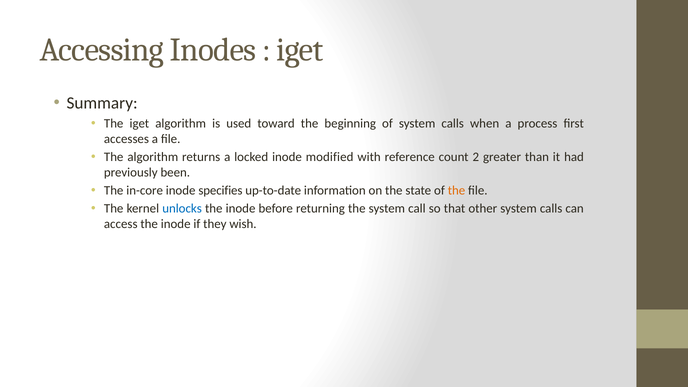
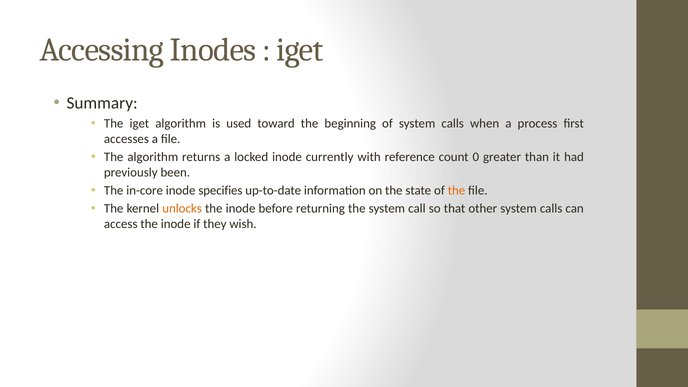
modified: modified -> currently (330, 157)
2: 2 -> 0 (476, 157)
unlocks colour: blue -> orange (182, 209)
